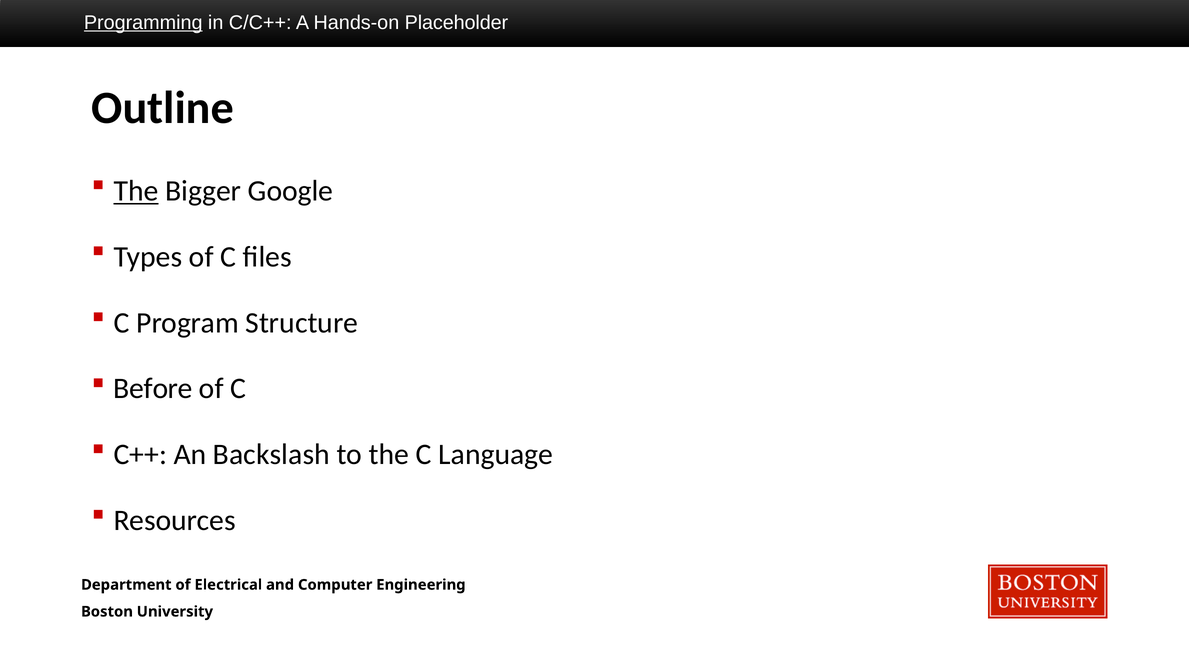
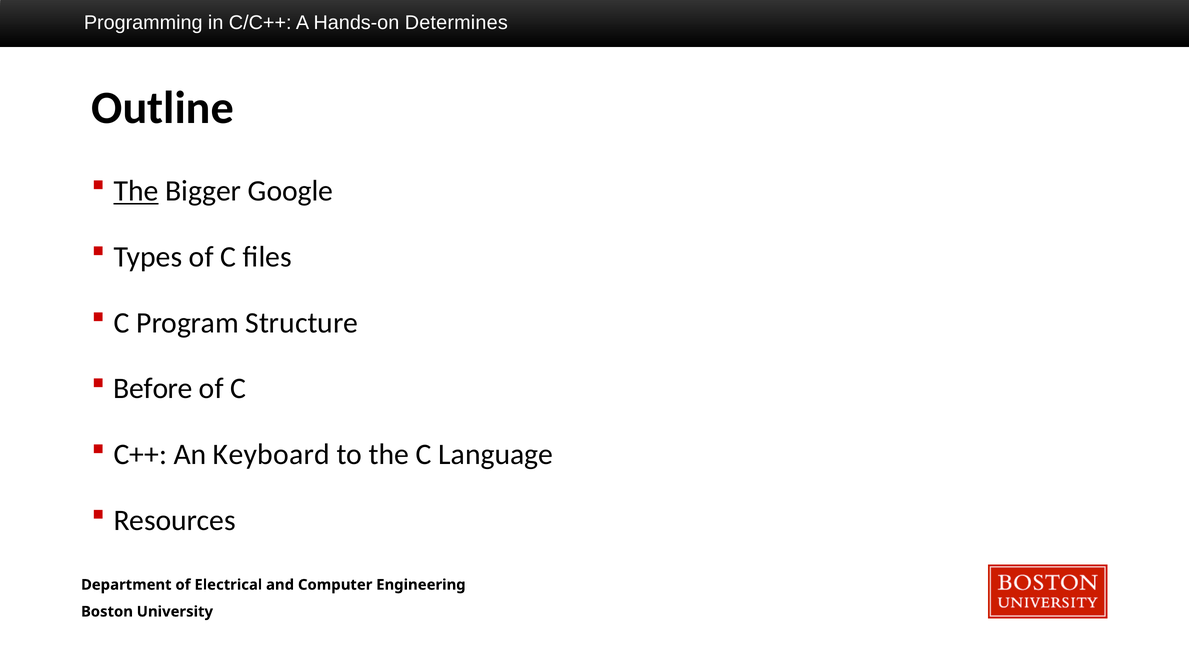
Programming underline: present -> none (143, 23)
Placeholder: Placeholder -> Determines (456, 23)
Backslash: Backslash -> Keyboard (271, 454)
